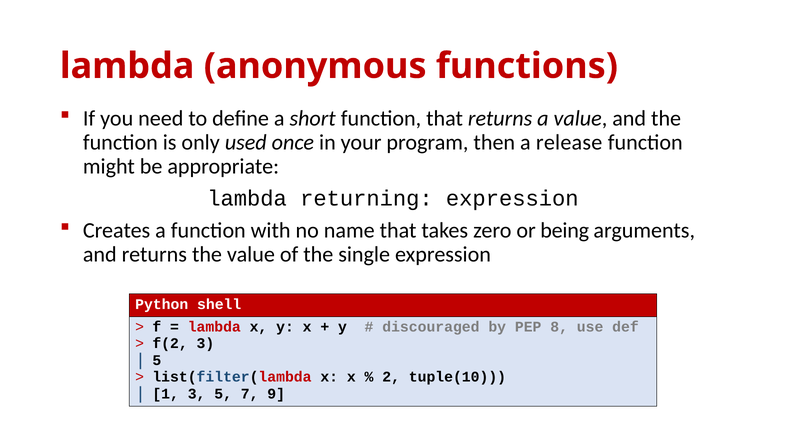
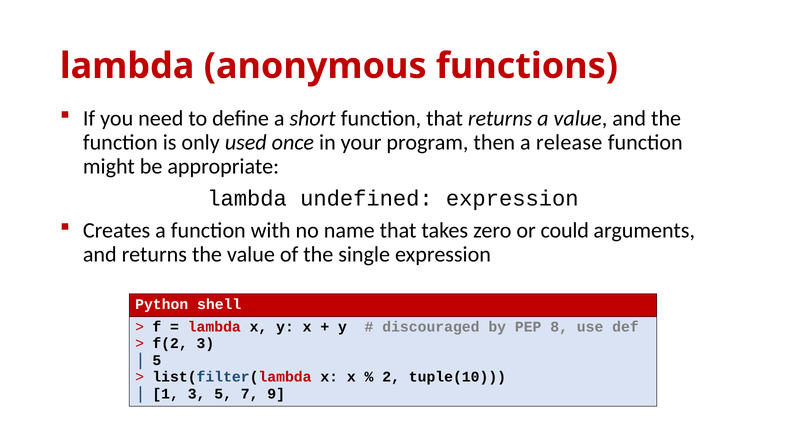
returning: returning -> undefined (366, 199)
being: being -> could (565, 231)
